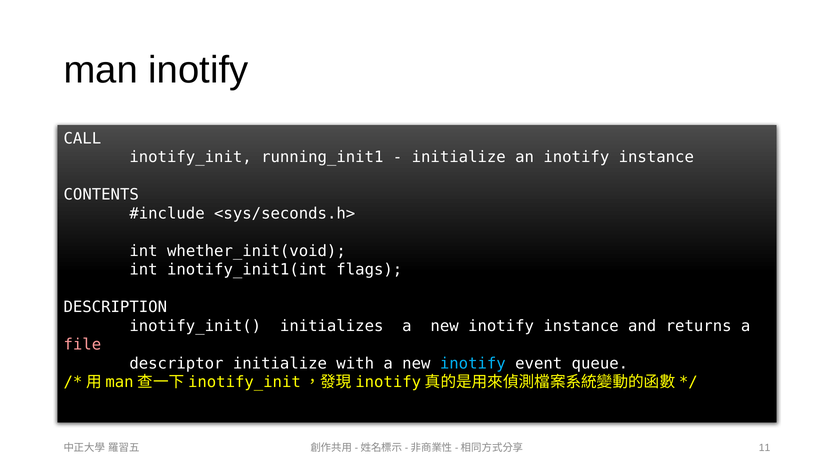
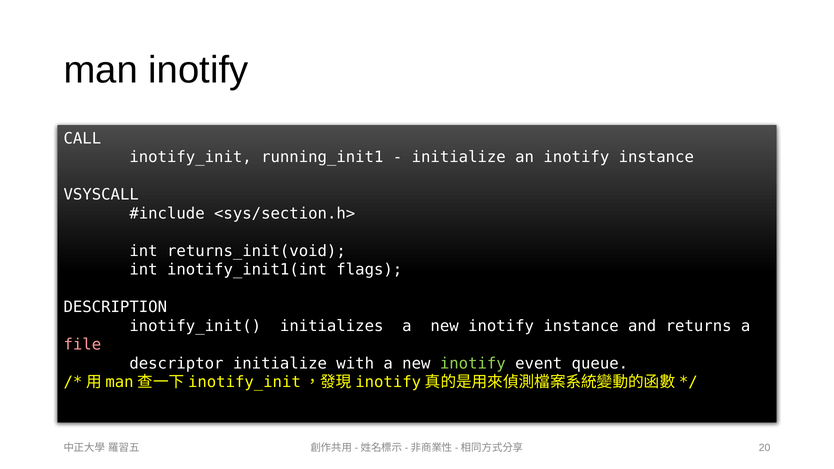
CONTENTS: CONTENTS -> VSYSCALL (101, 195)
<sys/seconds.h>: <sys/seconds.h> -> <sys/section.h> (285, 214)
whether_init(void: whether_init(void -> returns_init(void (256, 251)
inotify colour: light blue -> light green (473, 364)
11: 11 -> 20 (765, 448)
